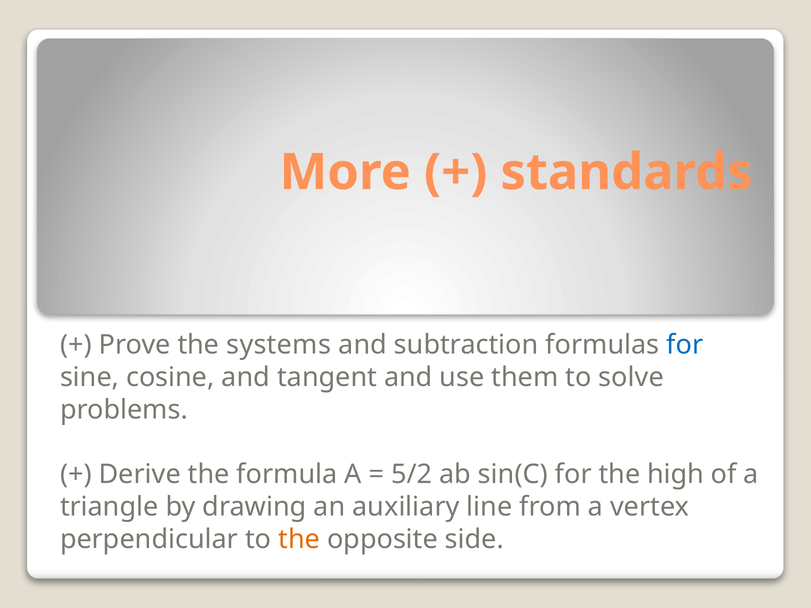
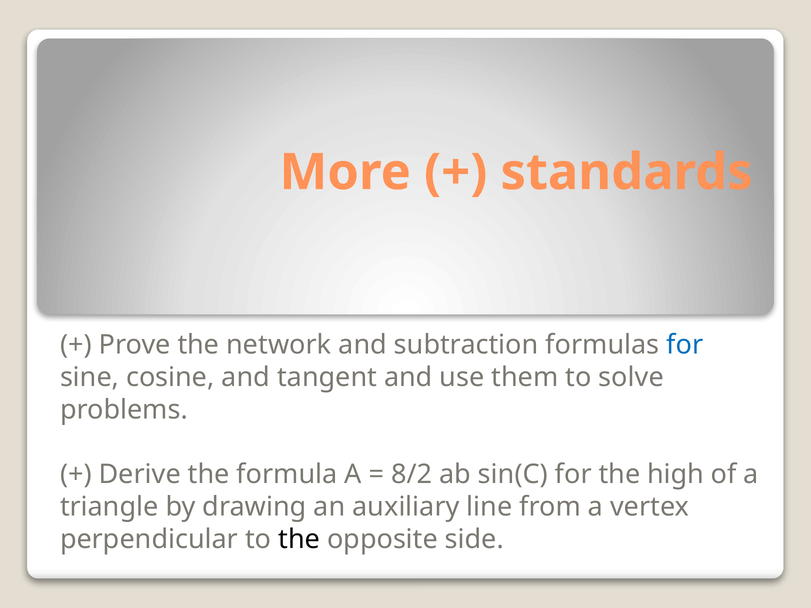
systems: systems -> network (279, 345)
5/2: 5/2 -> 8/2 (412, 475)
the colour: orange -> black (299, 540)
